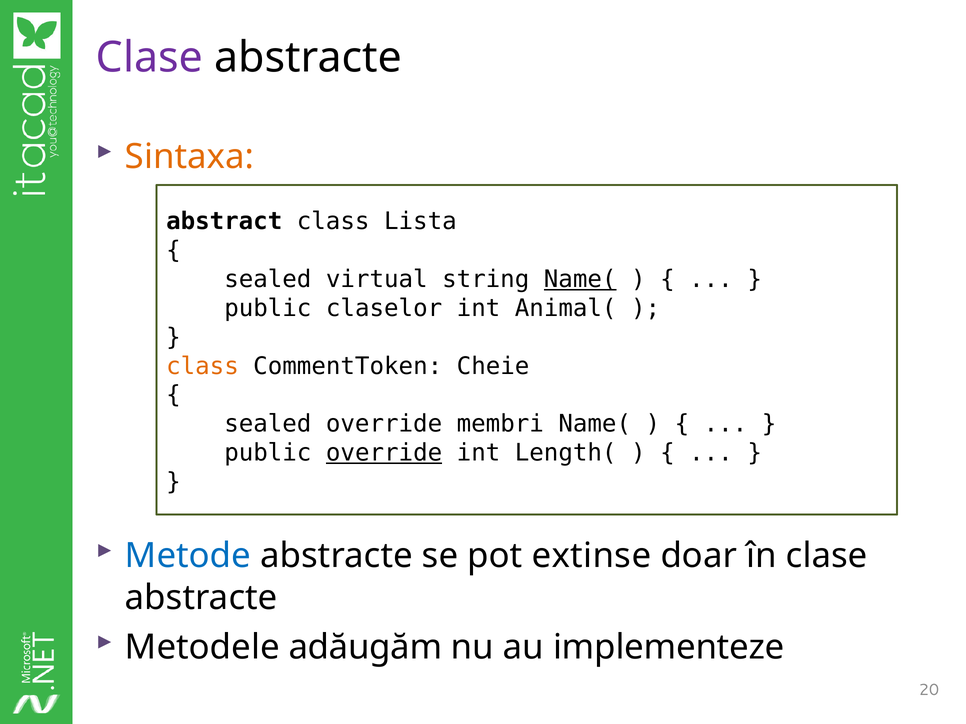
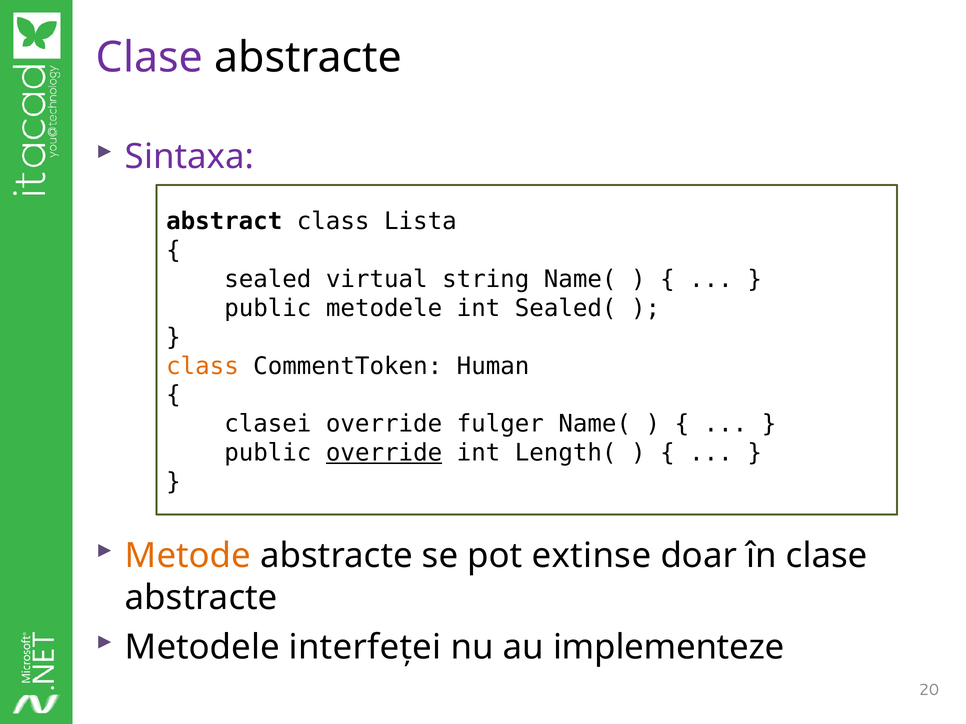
Sintaxa colour: orange -> purple (190, 157)
Name( underline: present -> none (580, 279)
public claselor: claselor -> metodele (384, 308)
Animal(: Animal( -> Sealed( (566, 308)
Cheie: Cheie -> Human (493, 366)
sealed: sealed -> clasei (268, 424)
membri: membri -> fulger (500, 424)
Metode colour: blue -> orange (188, 556)
adăugăm: adăugăm -> interfeței (365, 648)
